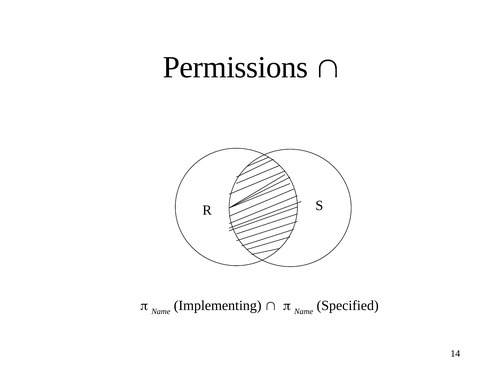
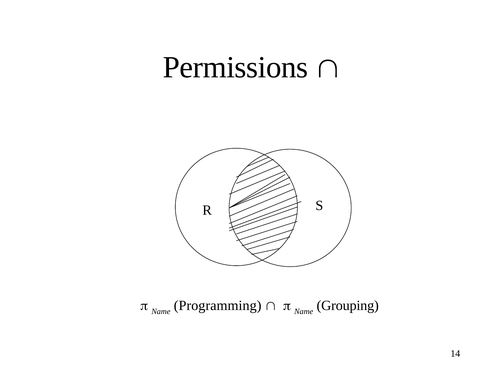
Implementing: Implementing -> Programming (218, 305)
Specified: Specified -> Grouping (348, 305)
